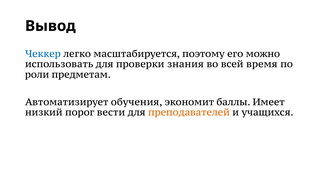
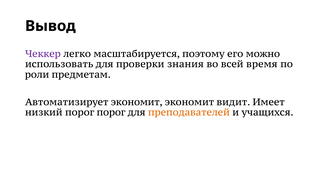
Чеккер colour: blue -> purple (43, 54)
Автоматизирует обучения: обучения -> экономит (137, 102)
баллы: баллы -> видит (233, 102)
порог вести: вести -> порог (111, 113)
